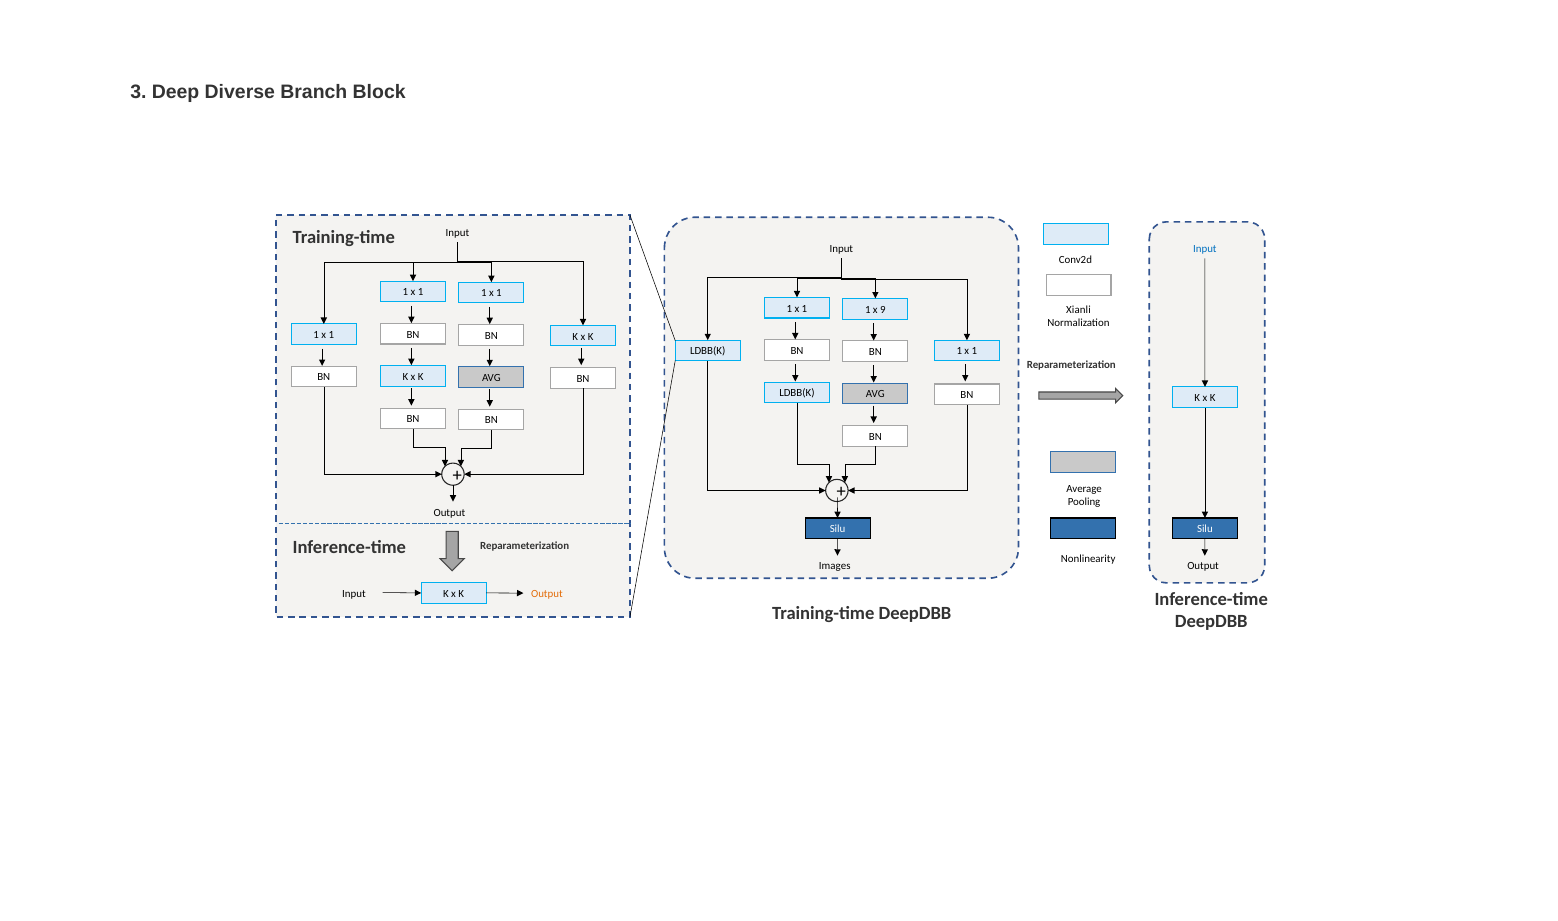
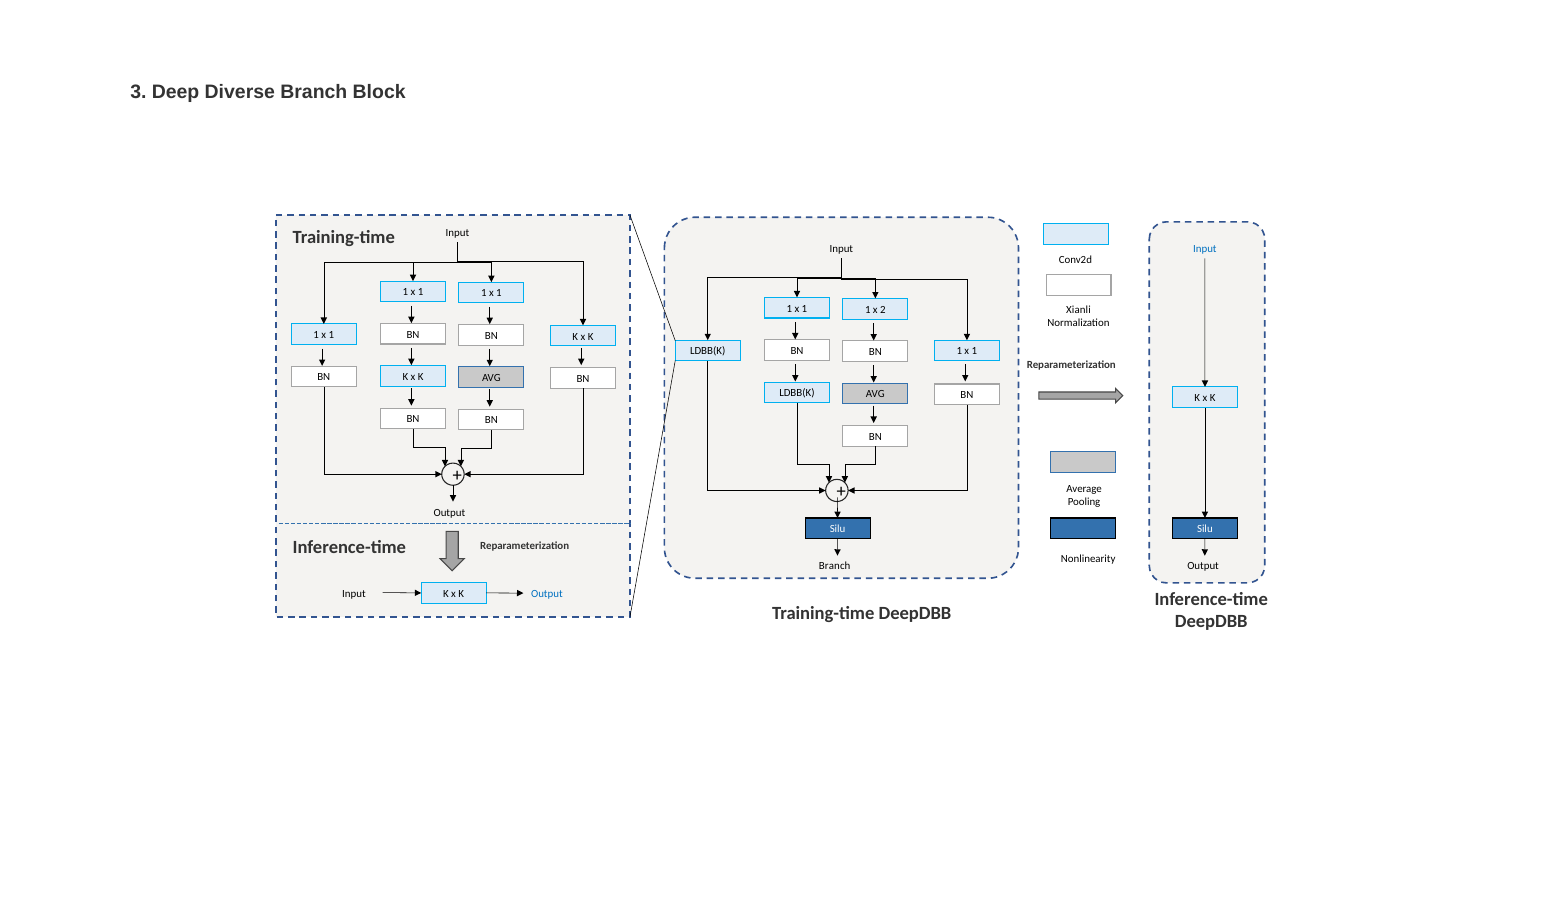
9: 9 -> 2 (883, 309)
Images: Images -> Branch (835, 566)
Output colour: orange -> blue (547, 593)
